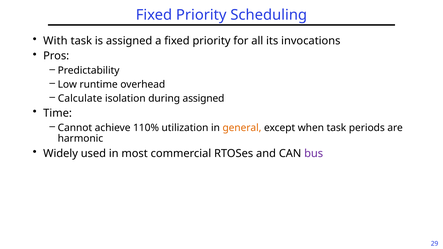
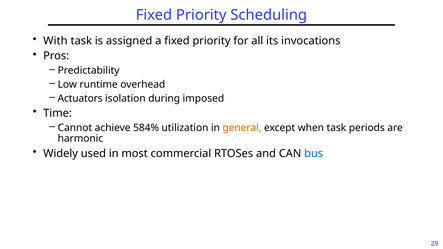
Calculate: Calculate -> Actuators (80, 99)
during assigned: assigned -> imposed (203, 99)
110%: 110% -> 584% (146, 128)
bus colour: purple -> blue (314, 154)
